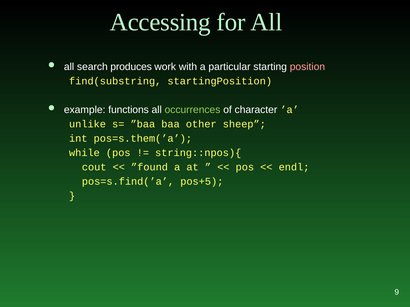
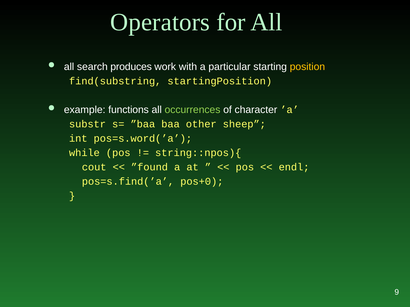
Accessing: Accessing -> Operators (160, 22)
position colour: pink -> yellow (307, 67)
unlike: unlike -> substr (88, 124)
pos=s.them(’a: pos=s.them(’a -> pos=s.word(’a (143, 139)
pos+5: pos+5 -> pos+0 (202, 182)
